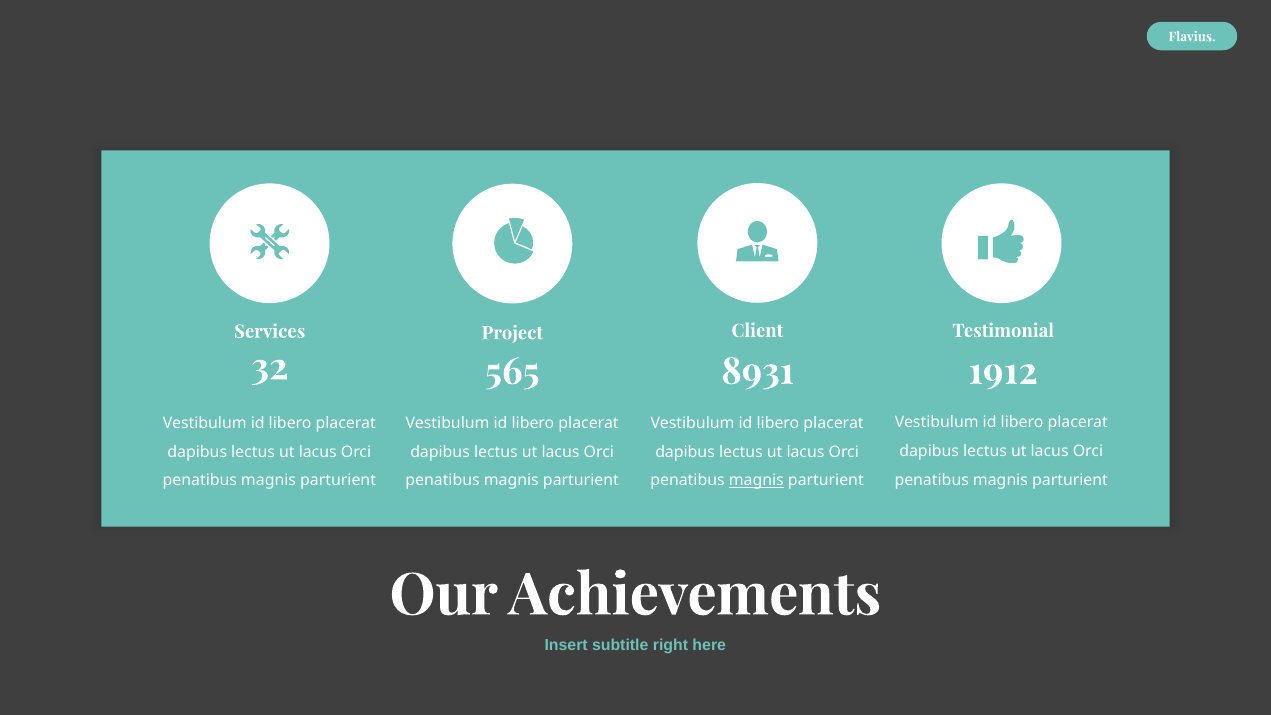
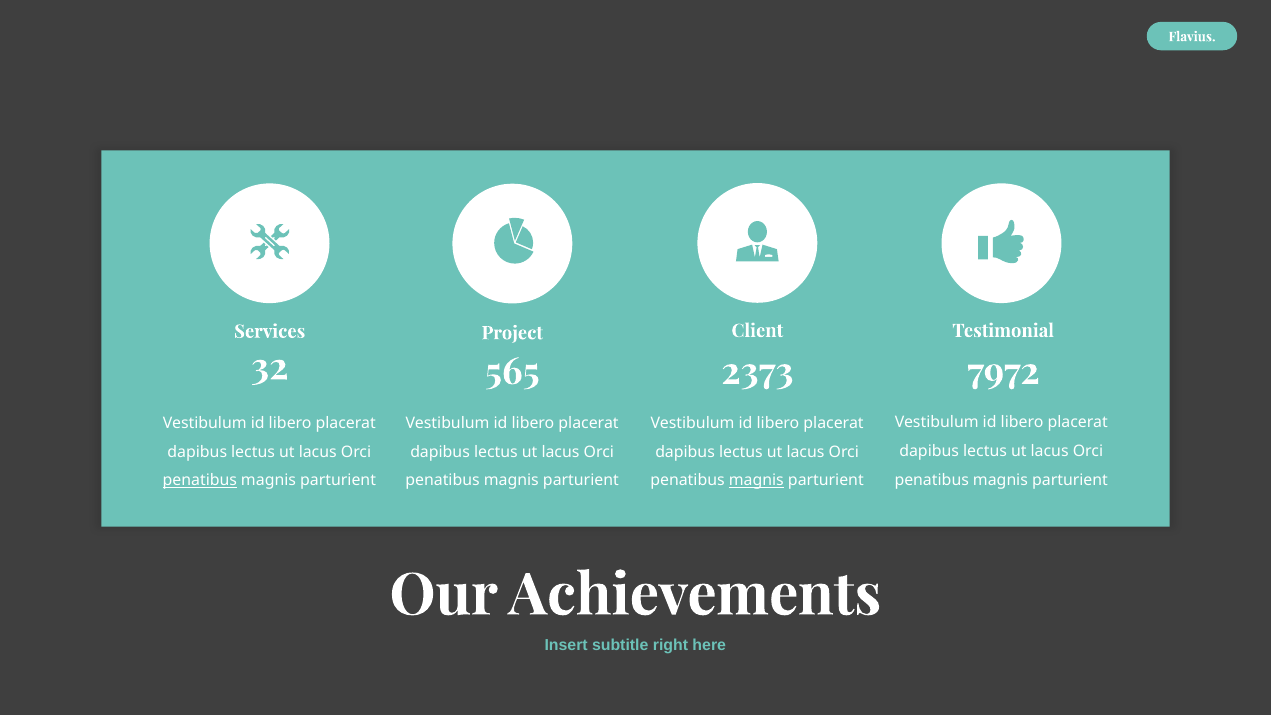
8931: 8931 -> 2373 (757, 372)
1912: 1912 -> 7972 (1004, 372)
penatibus underline: none -> present (200, 481)
